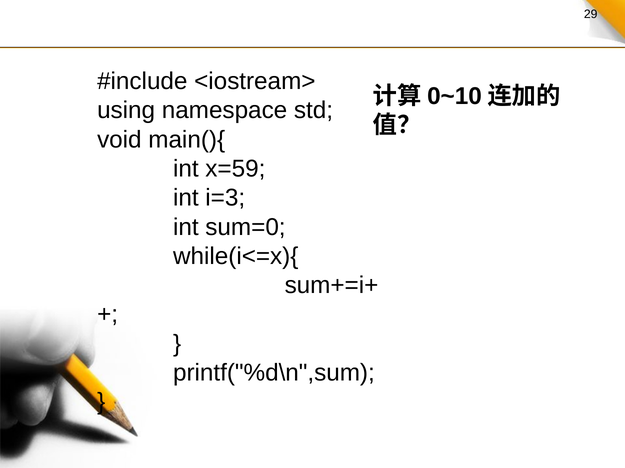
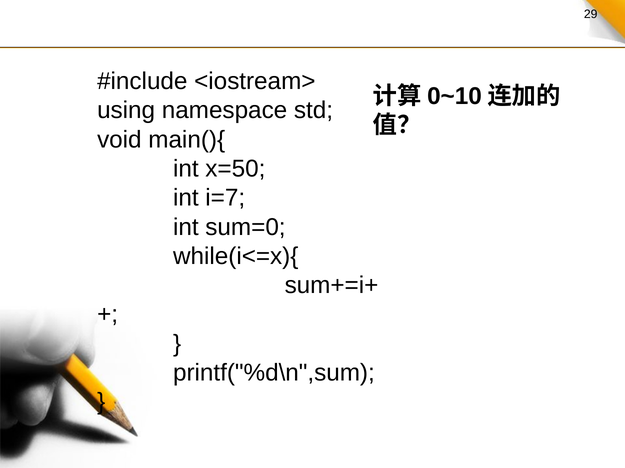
x=59: x=59 -> x=50 (235, 169)
i=3: i=3 -> i=7 (225, 198)
